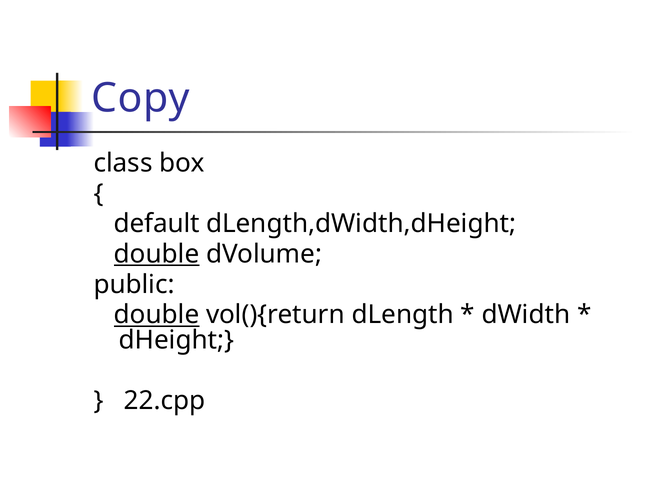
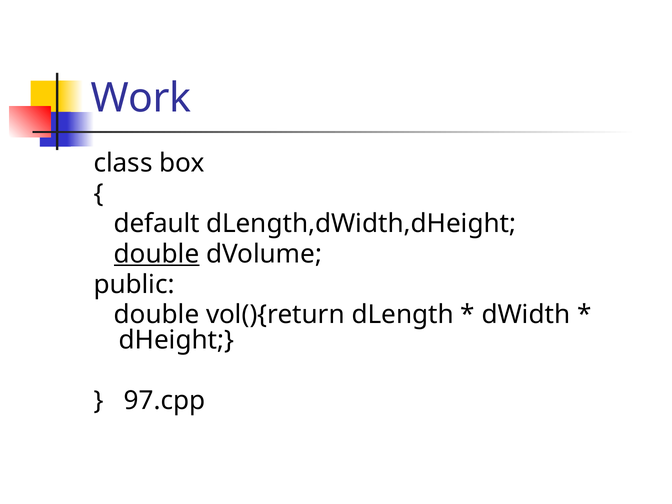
Copy: Copy -> Work (141, 98)
double underline: present -> none (157, 315)
22.cpp: 22.cpp -> 97.cpp (165, 401)
